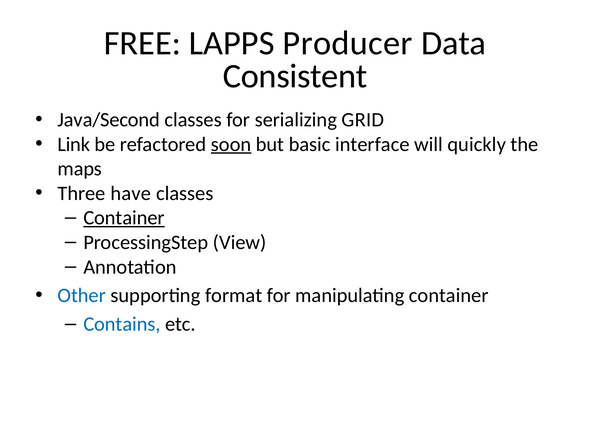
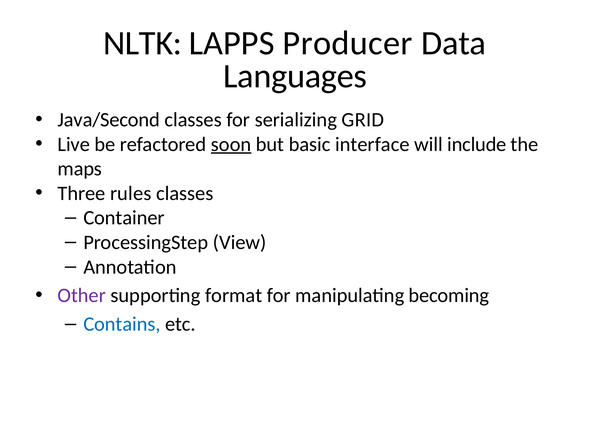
FREE: FREE -> NLTK (143, 43)
Consistent: Consistent -> Languages (295, 76)
Link: Link -> Live (74, 144)
quickly: quickly -> include (477, 144)
have: have -> rules (131, 194)
Container underline: present -> none (124, 218)
Other colour: blue -> purple (82, 296)
manipulating container: container -> becoming (449, 296)
